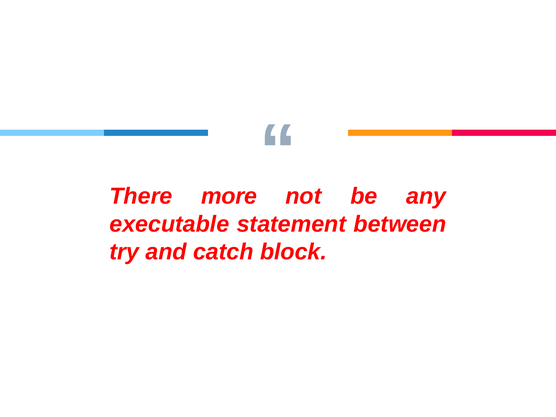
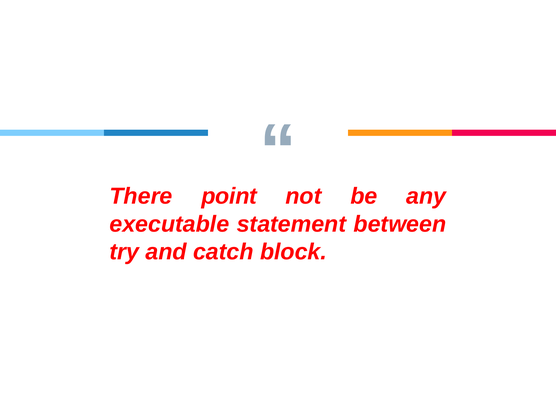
more: more -> point (229, 196)
